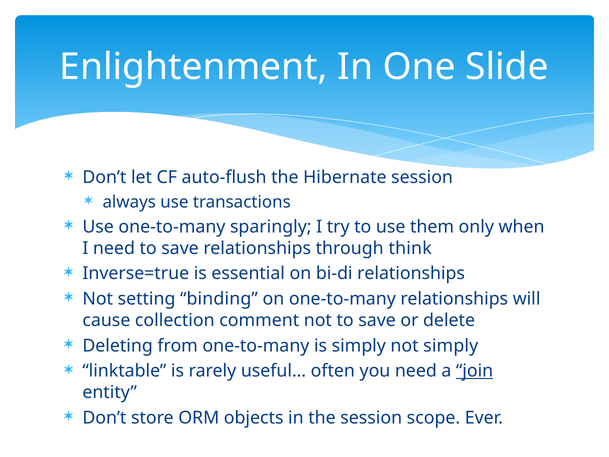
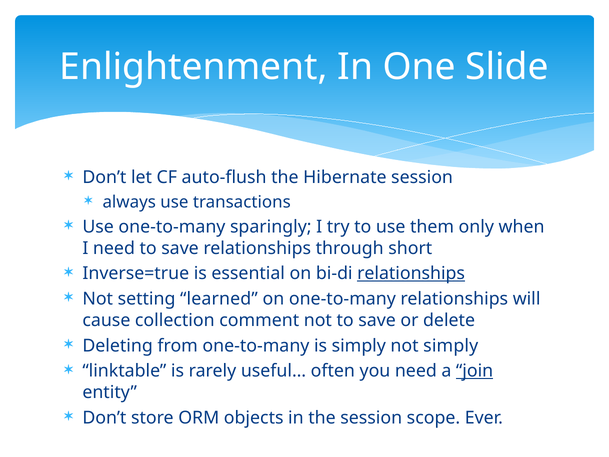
think: think -> short (410, 248)
relationships underline: none -> present (411, 273)
binding: binding -> learned (219, 299)
